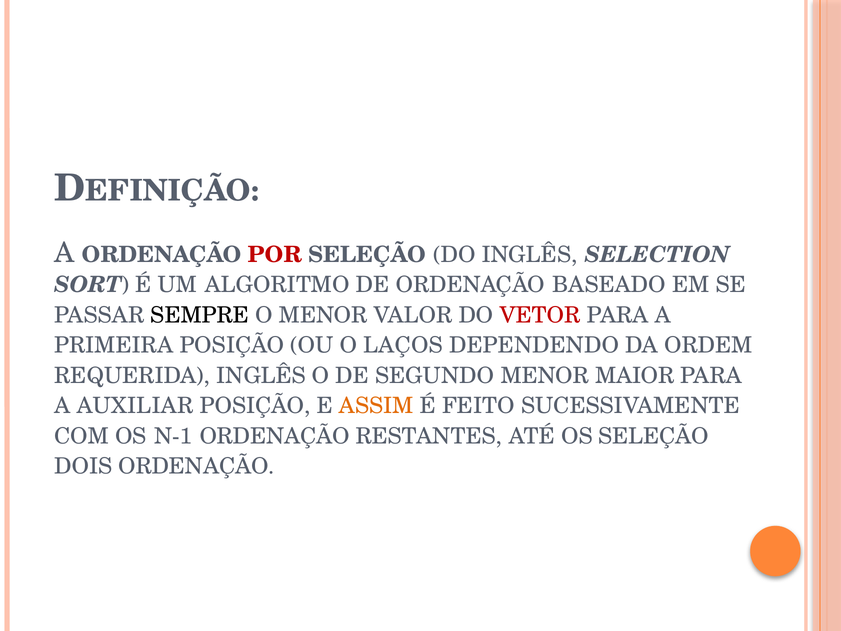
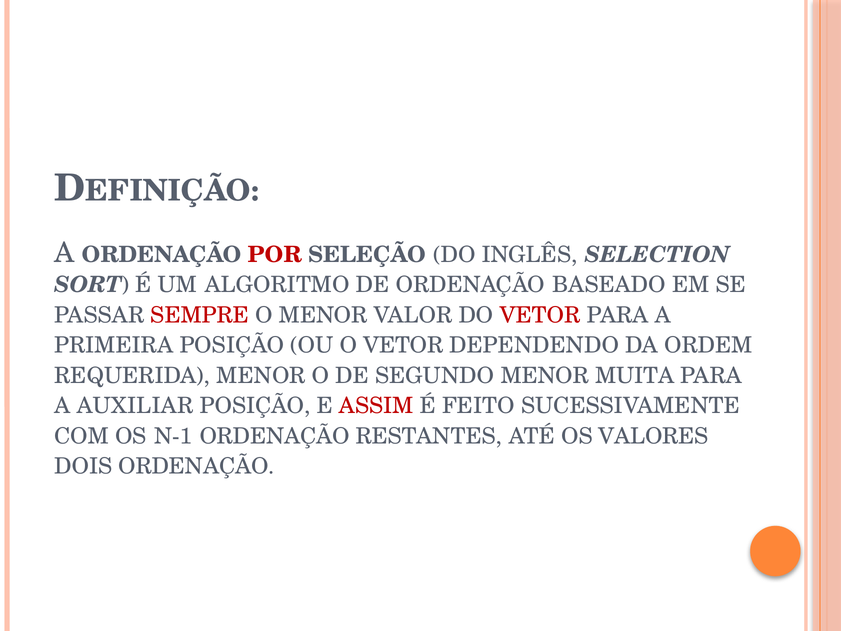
SEMPRE colour: black -> red (200, 315)
O LAÇOS: LAÇOS -> VETOR (403, 345)
REQUERIDA INGLÊS: INGLÊS -> MENOR (261, 376)
MAIOR: MAIOR -> MUITA (635, 376)
ASSIM colour: orange -> red (376, 406)
OS SELEÇÃO: SELEÇÃO -> VALORES (653, 436)
